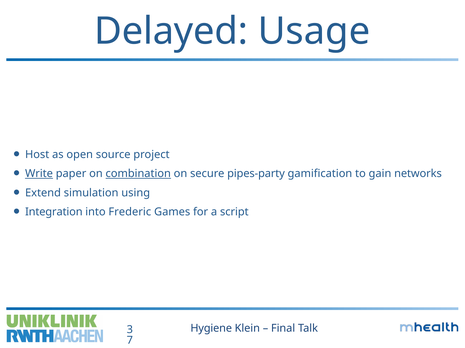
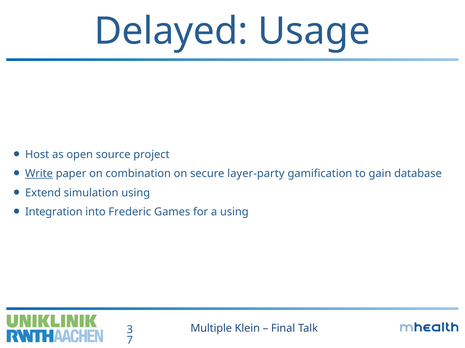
combination underline: present -> none (138, 174)
pipes-party: pipes-party -> layer-party (256, 174)
networks: networks -> database (418, 174)
a script: script -> using (234, 212)
Hygiene: Hygiene -> Multiple (211, 329)
